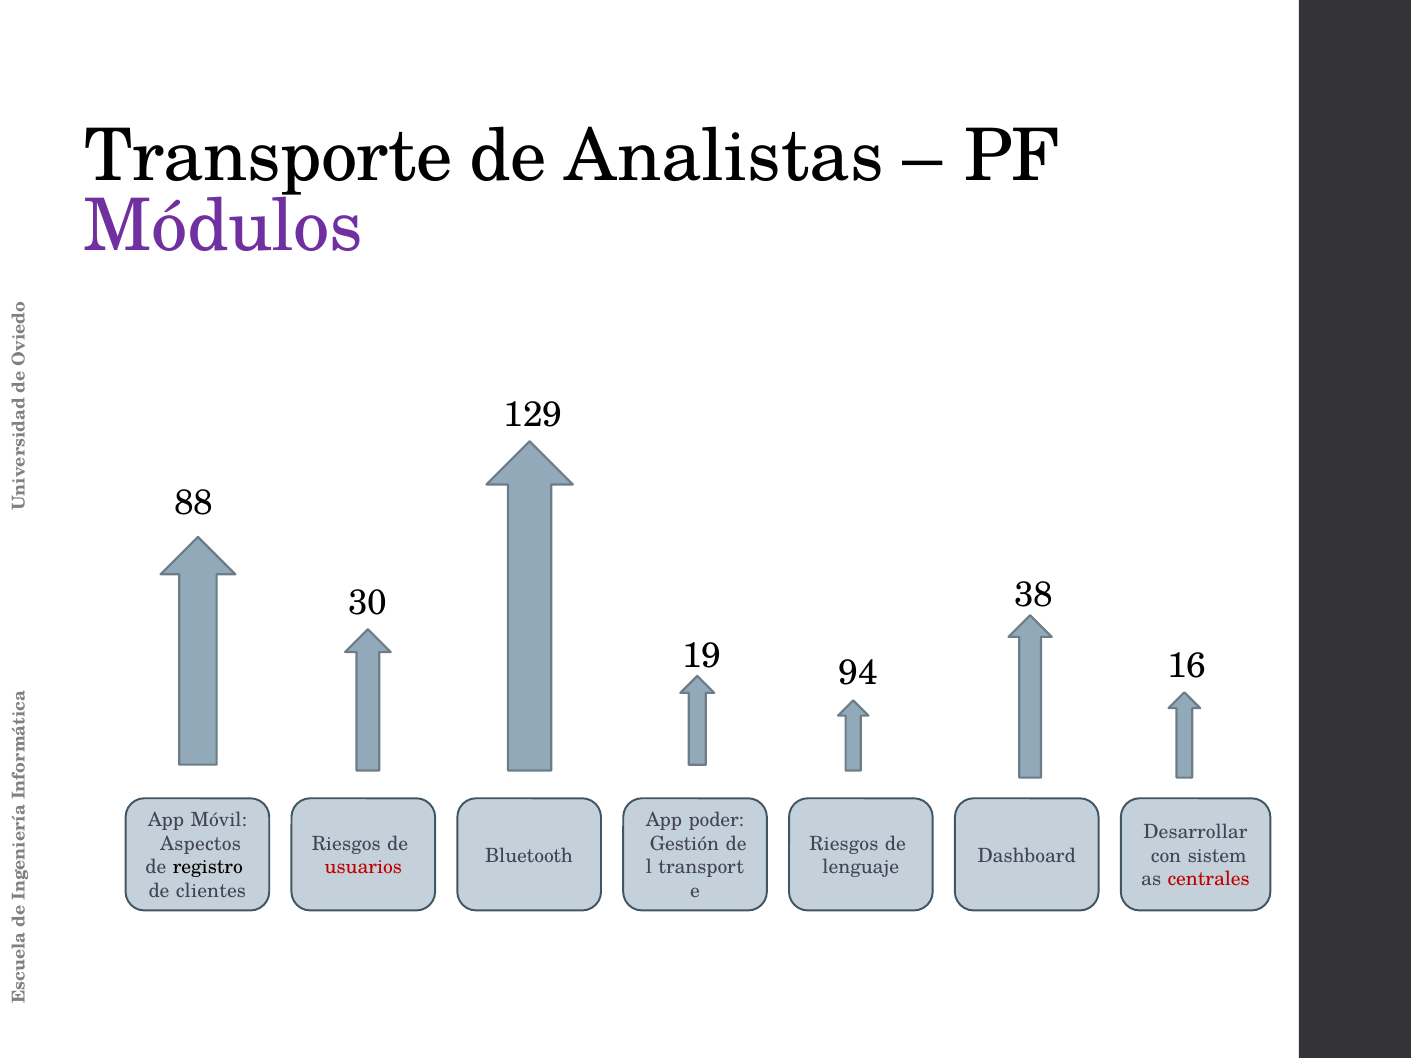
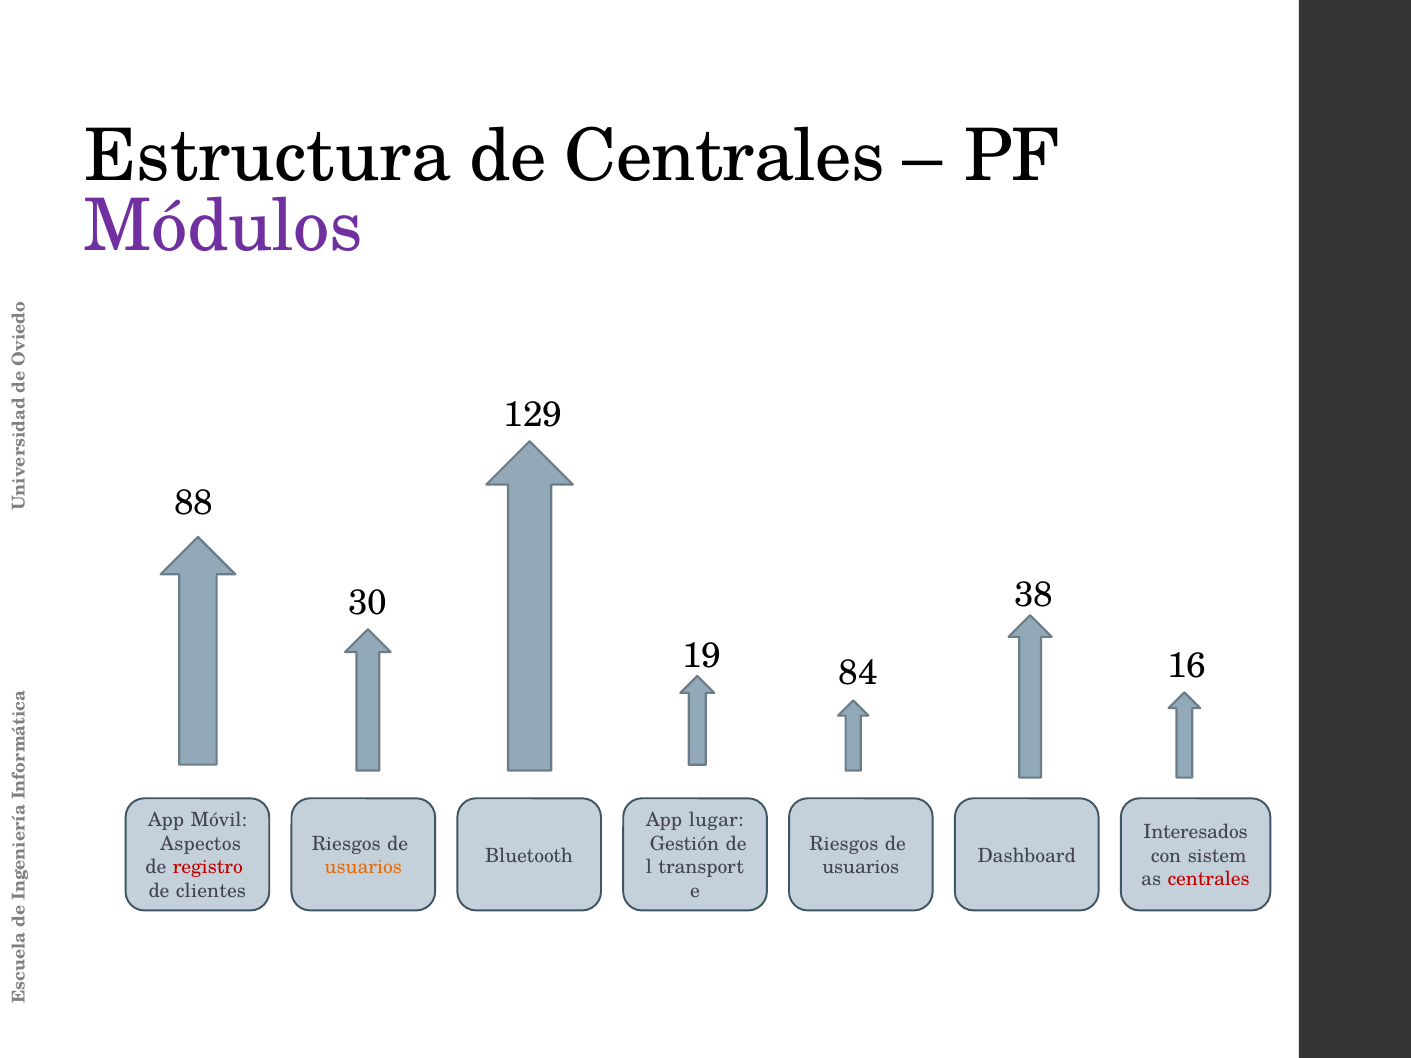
Transporte: Transporte -> Estructura (268, 156)
de Analistas: Analistas -> Centrales (725, 156)
94: 94 -> 84 (858, 673)
poder: poder -> lugar (716, 821)
Desarrollar: Desarrollar -> Interesados (1196, 832)
registro colour: black -> red (208, 868)
usuarios colour: red -> orange (363, 868)
lenguaje: lenguaje -> usuarios (861, 868)
